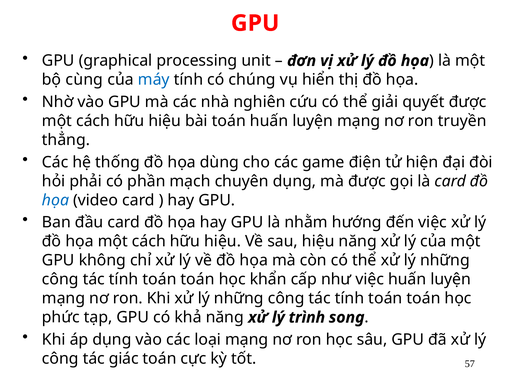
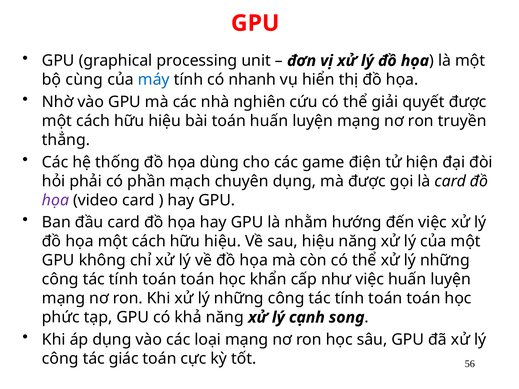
chúng: chúng -> nhanh (252, 80)
họa colour: blue -> purple (55, 200)
trình: trình -> cạnh (307, 318)
57: 57 -> 56 (470, 364)
